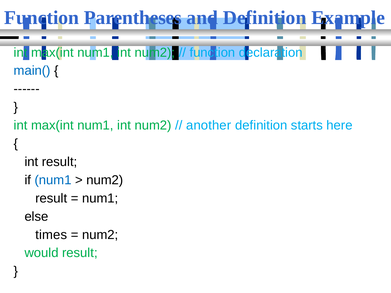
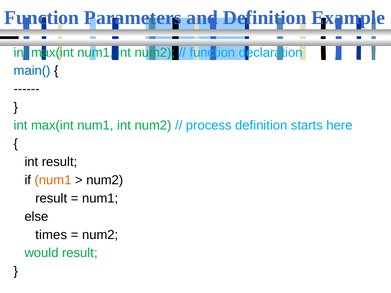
Parentheses: Parentheses -> Parameters (133, 18)
another: another -> process (209, 125)
num1 colour: blue -> orange (53, 180)
